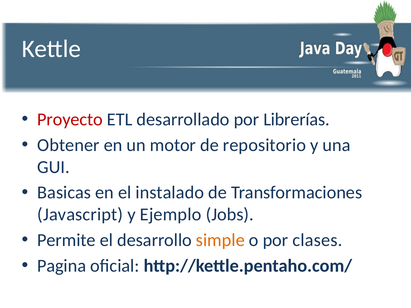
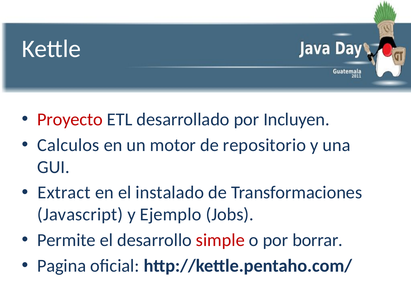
Librerías: Librerías -> Incluyen (297, 120)
Obtener: Obtener -> Calculos (68, 145)
Basicas: Basicas -> Extract (64, 193)
simple colour: orange -> red (220, 240)
clases: clases -> borrar (318, 240)
